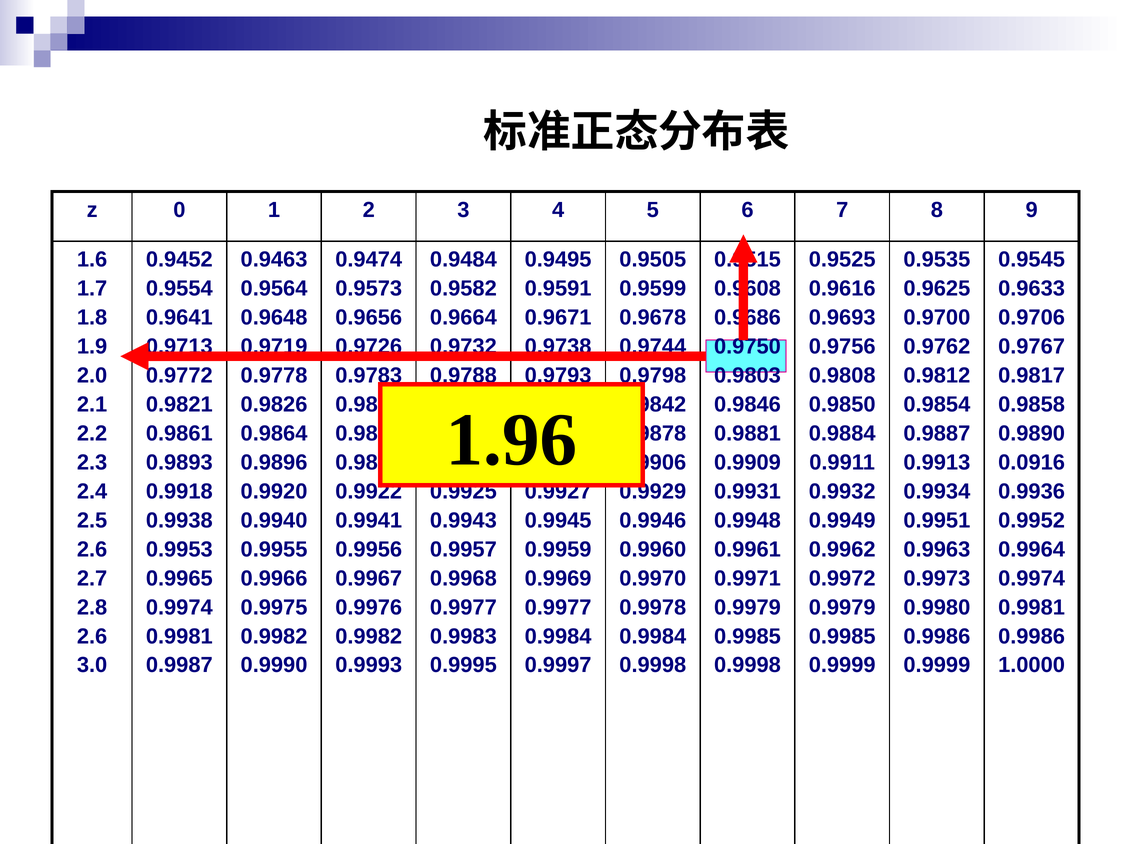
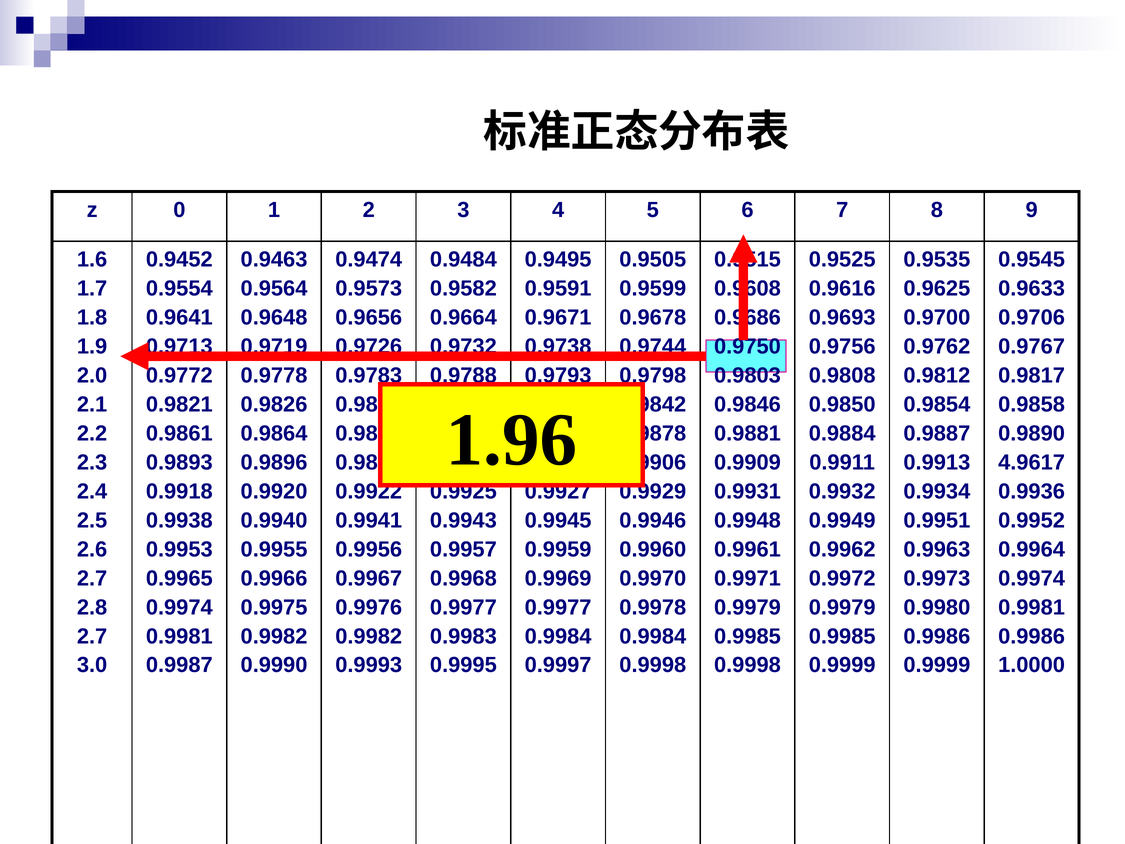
0.0916: 0.0916 -> 4.9617 (1032, 462)
2.6: 2.6 -> 2.7 (92, 636)
